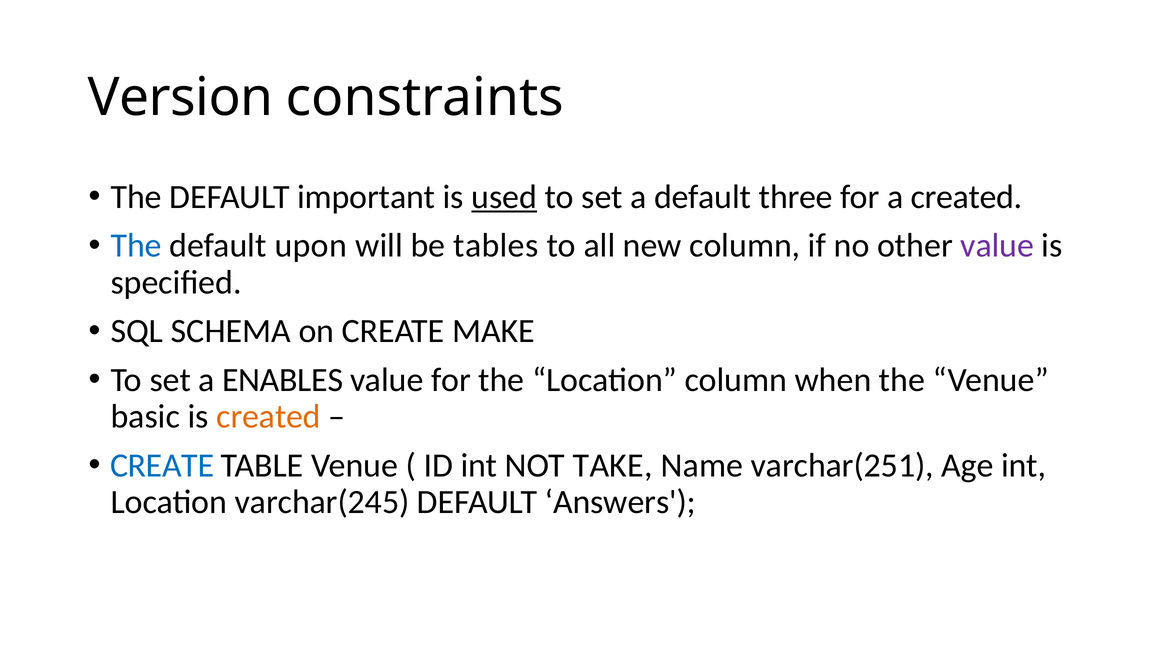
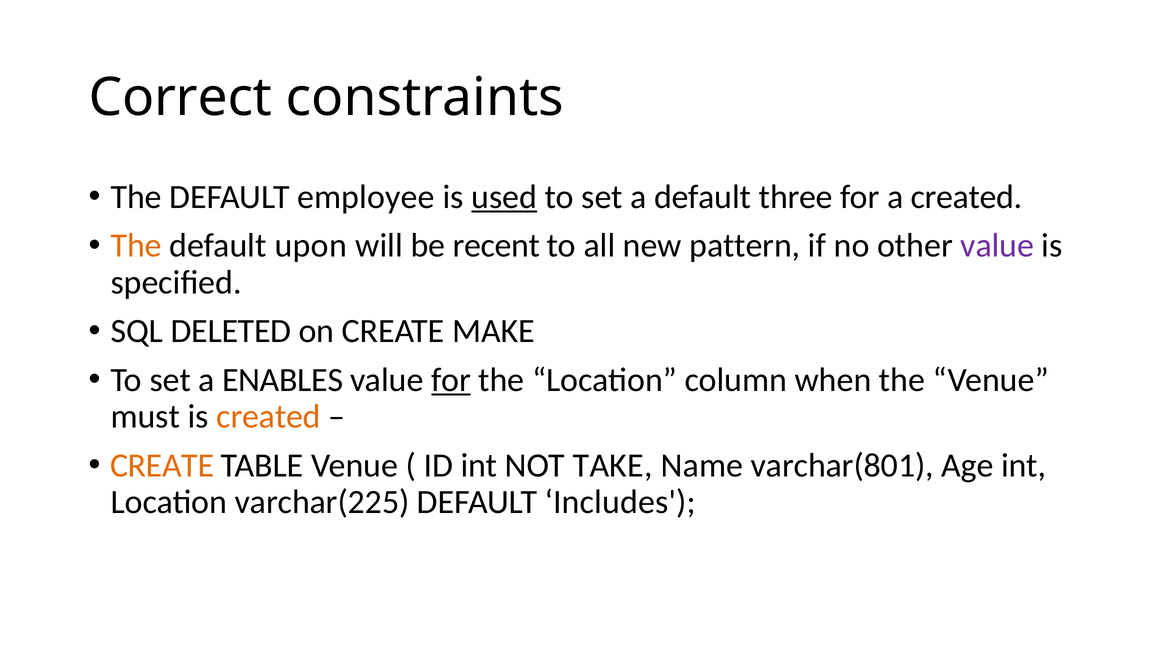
Version: Version -> Correct (180, 98)
important: important -> employee (366, 197)
The colour: blue -> orange (136, 246)
tables: tables -> recent (496, 246)
new column: column -> pattern (745, 246)
SCHEMA: SCHEMA -> DELETED (231, 331)
for underline: none -> present (451, 380)
basic: basic -> must (145, 417)
CREATE colour: blue -> orange (162, 465)
varchar(251: varchar(251 -> varchar(801 (842, 465)
varchar(245: varchar(245 -> varchar(225 (322, 502)
Answers: Answers -> Includes (620, 502)
